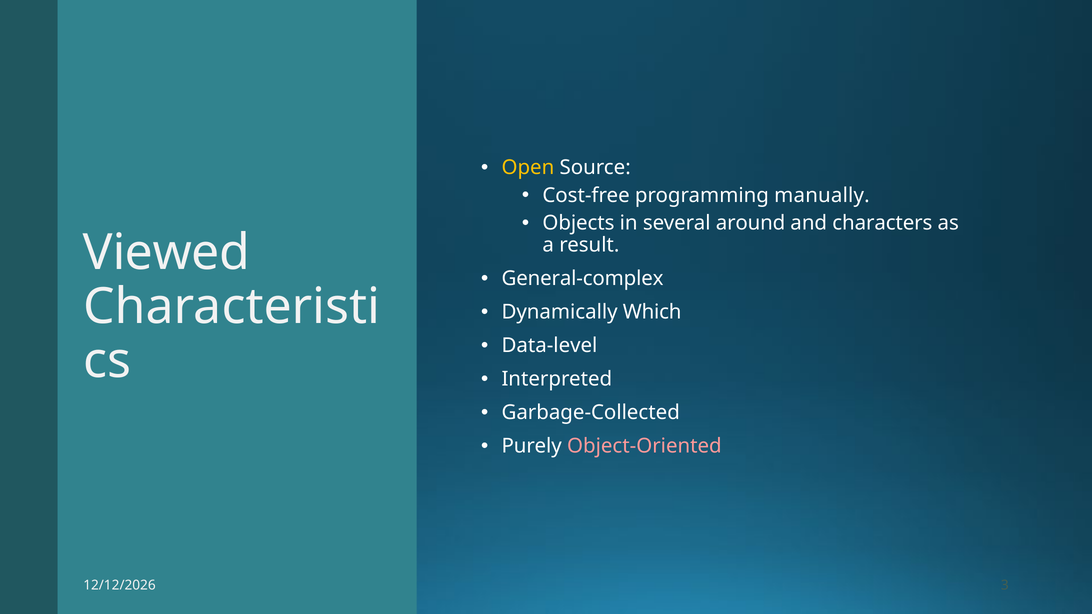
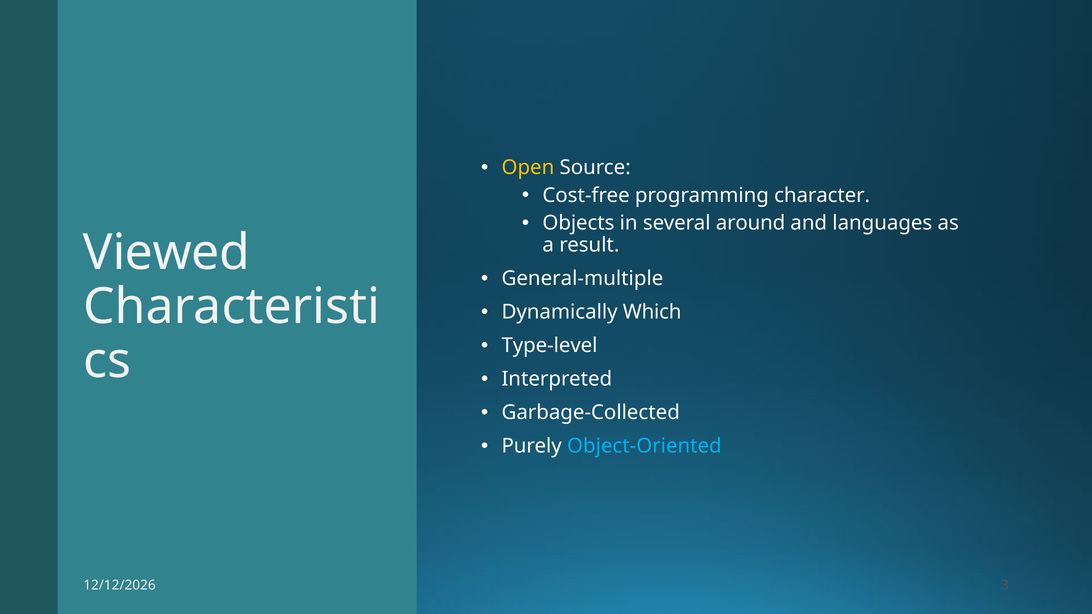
manually: manually -> character (822, 195)
characters: characters -> languages (882, 223)
General-complex: General-complex -> General-multiple (582, 279)
Data-level: Data-level -> Type-level (549, 346)
Object-Oriented colour: pink -> light blue (644, 446)
